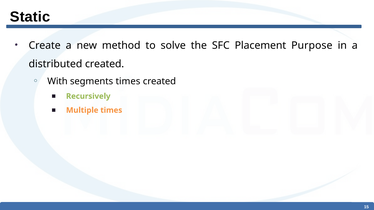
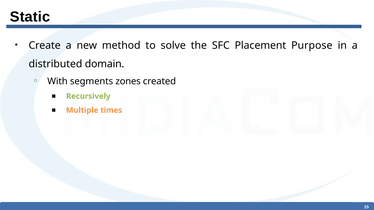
distributed created: created -> domain (105, 64)
segments times: times -> zones (128, 82)
